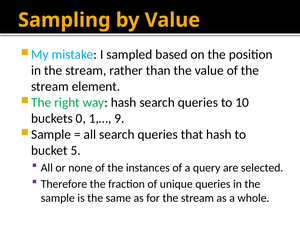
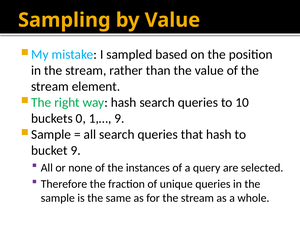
bucket 5: 5 -> 9 (76, 150)
